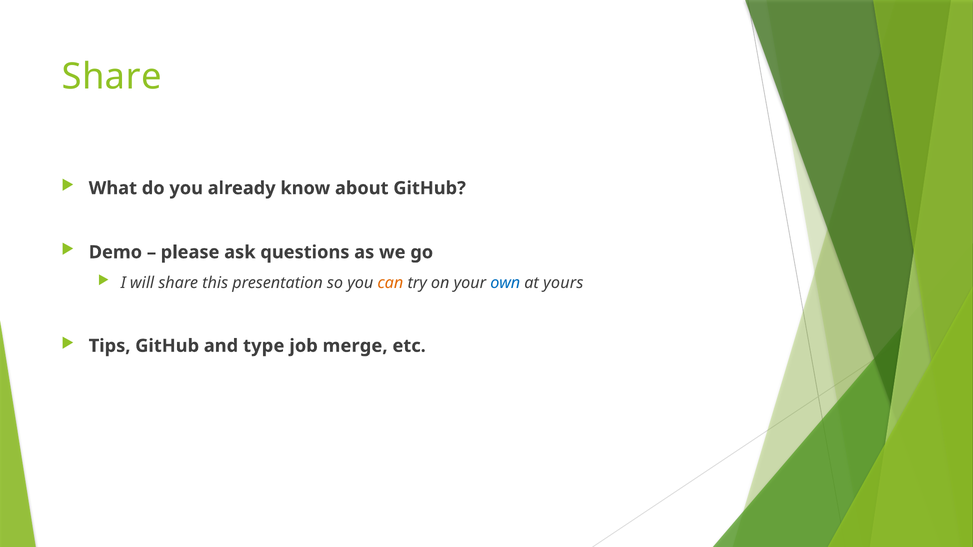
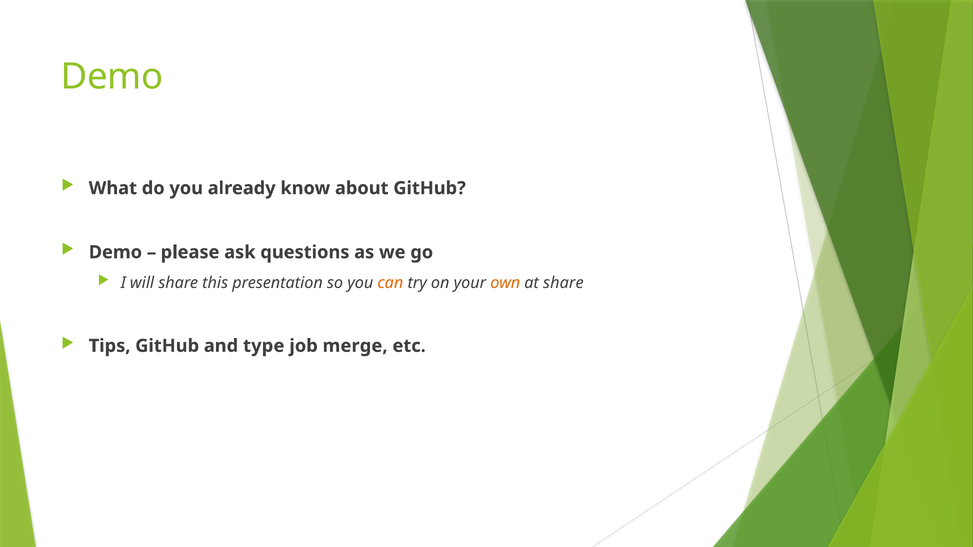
Share: Share -> Demo (112, 77)
own colour: blue -> orange (505, 283)
at yours: yours -> share (563, 283)
